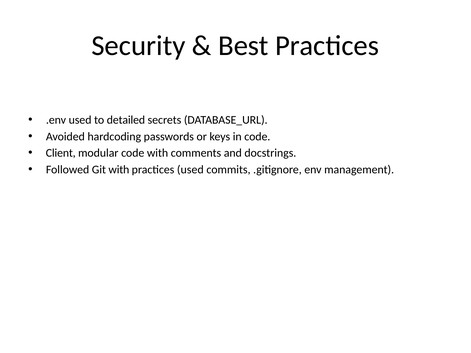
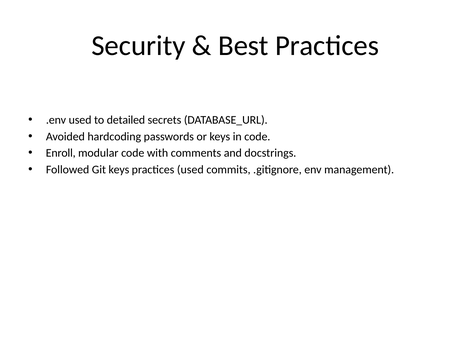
Client: Client -> Enroll (61, 153)
Git with: with -> keys (119, 170)
